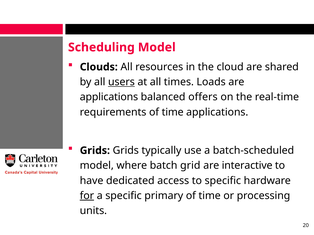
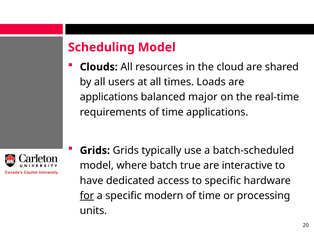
users underline: present -> none (121, 82)
offers: offers -> major (203, 97)
grid: grid -> true (190, 166)
primary: primary -> modern (164, 196)
